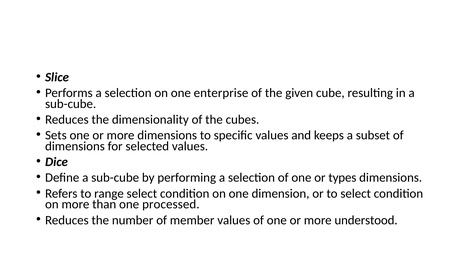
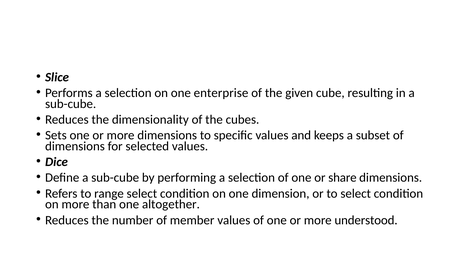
types: types -> share (342, 178)
processed: processed -> altogether (171, 204)
